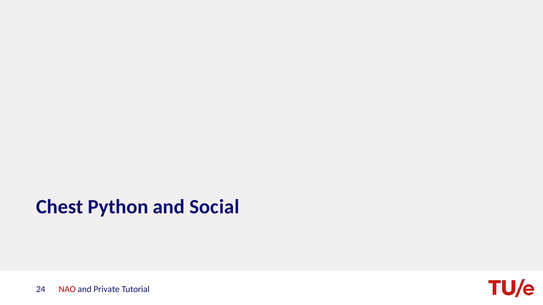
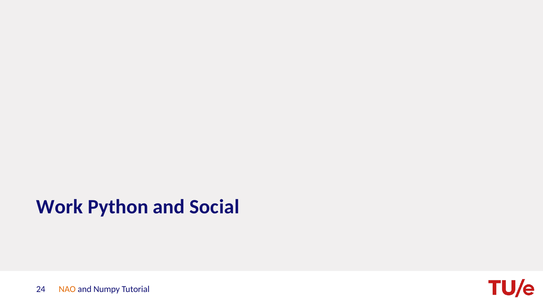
Chest: Chest -> Work (60, 207)
NAO colour: red -> orange (67, 289)
Private: Private -> Numpy (107, 289)
